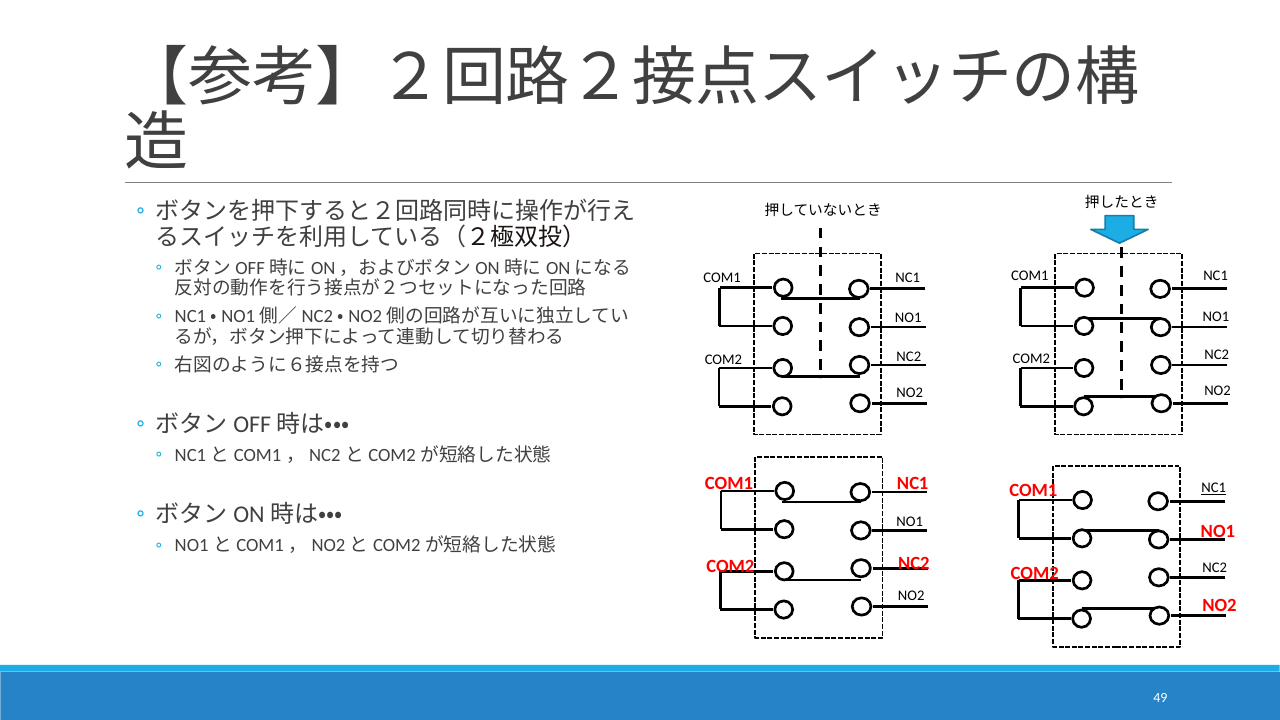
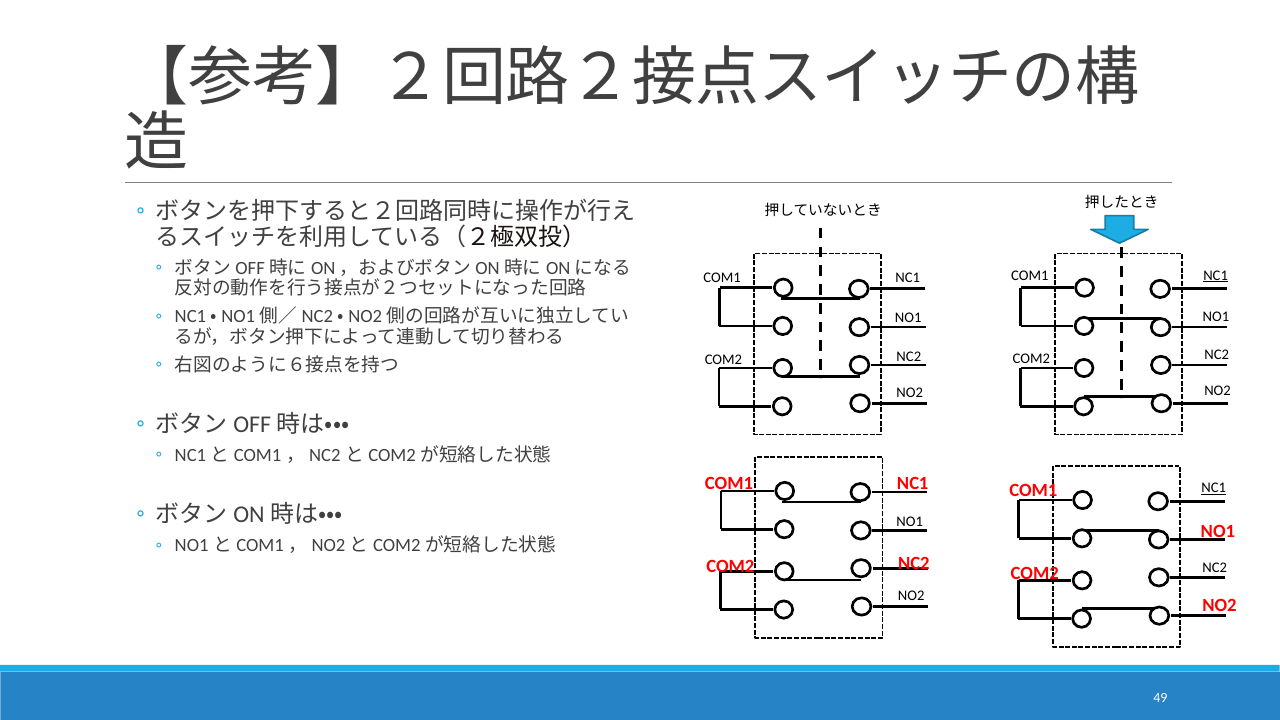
NC1 underline: none -> present (1216, 276)
